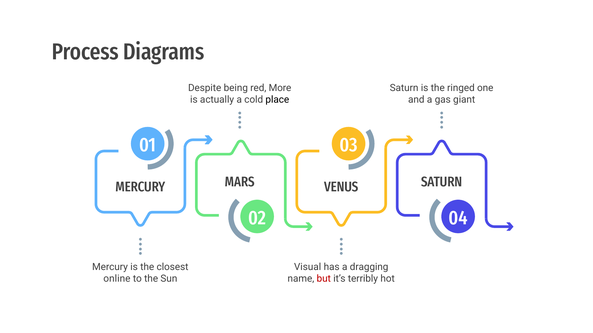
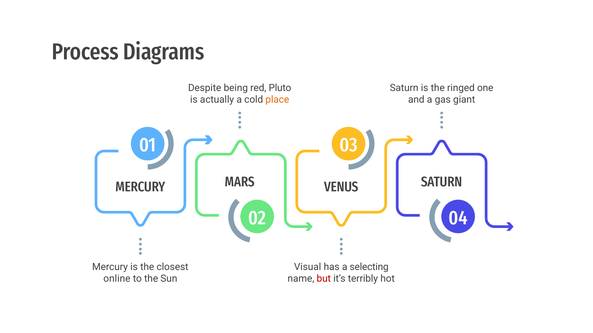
More: More -> Pluto (280, 88)
place colour: black -> orange (277, 100)
dragging: dragging -> selecting (369, 267)
